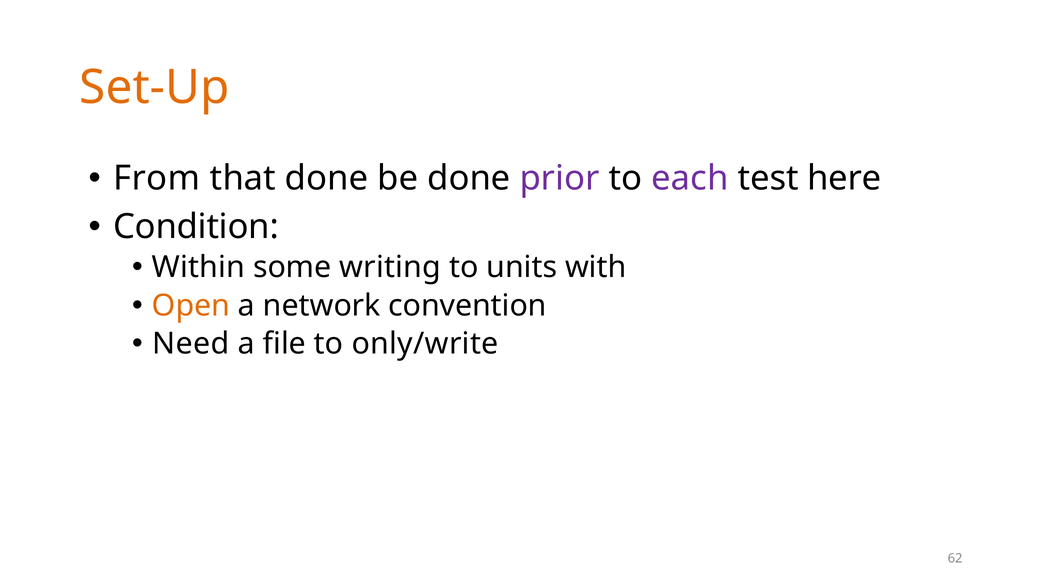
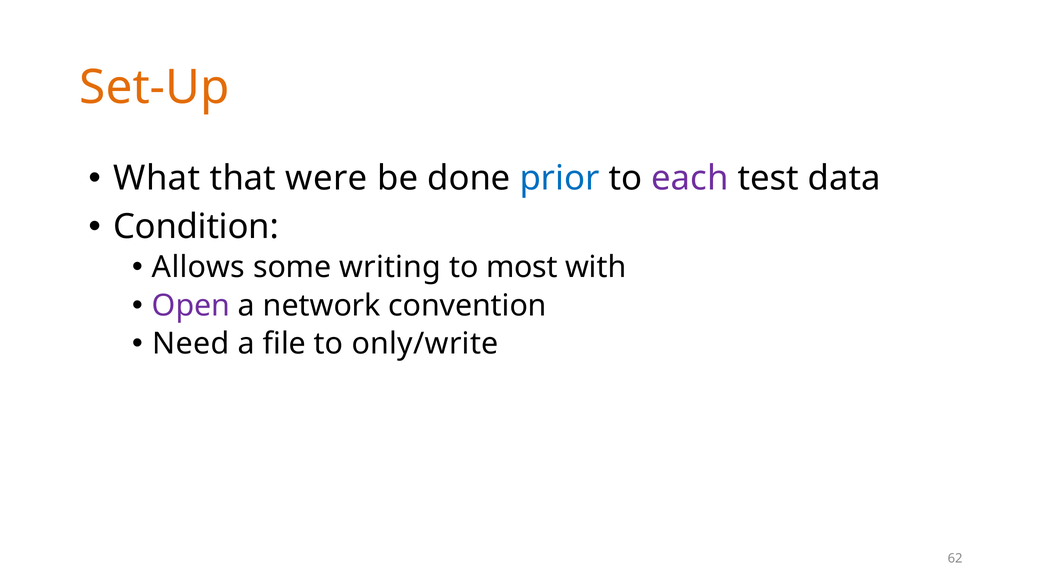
From: From -> What (157, 178)
that done: done -> were (326, 178)
prior colour: purple -> blue (560, 178)
here: here -> data (844, 178)
Within: Within -> Allows (198, 268)
units: units -> most (522, 268)
Open colour: orange -> purple (191, 306)
